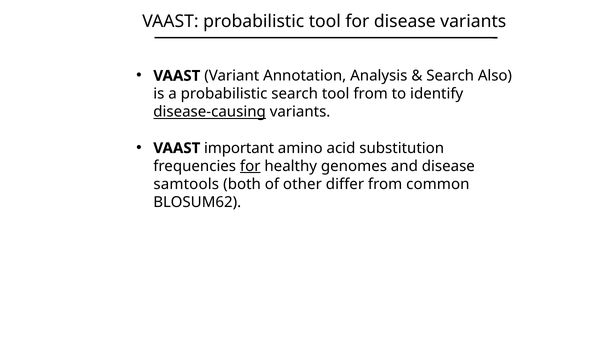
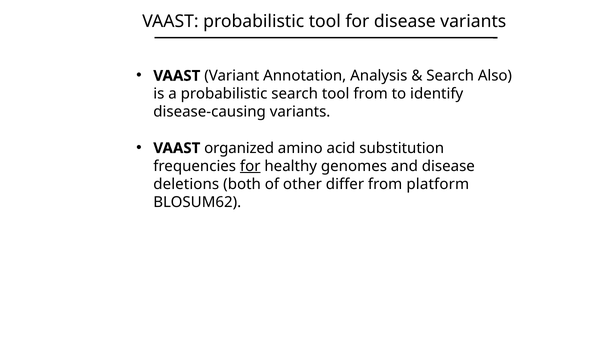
disease-causing underline: present -> none (210, 112)
important: important -> organized (239, 148)
samtools: samtools -> deletions (186, 184)
common: common -> platform (438, 184)
